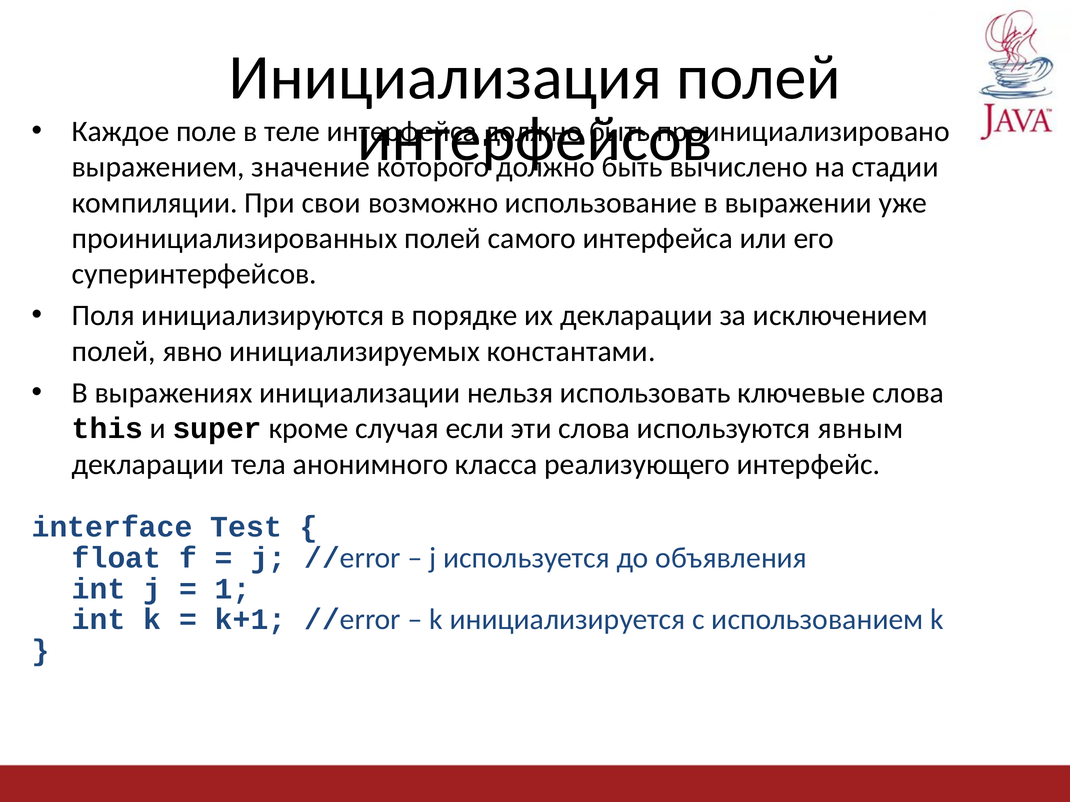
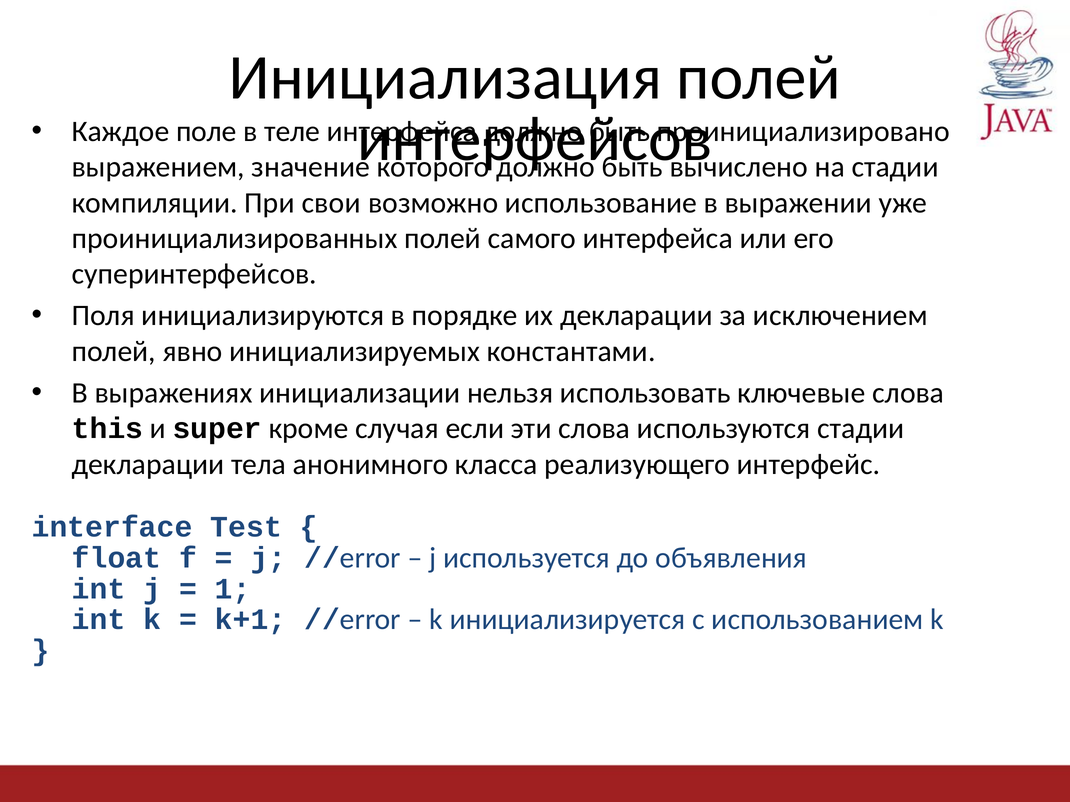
используются явным: явным -> стадии (861, 429)
